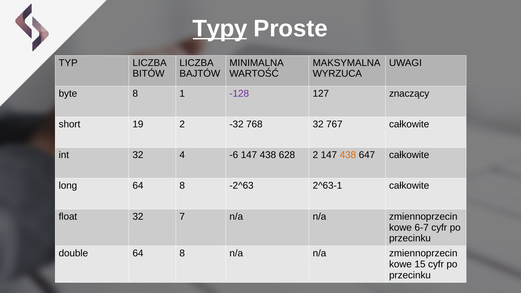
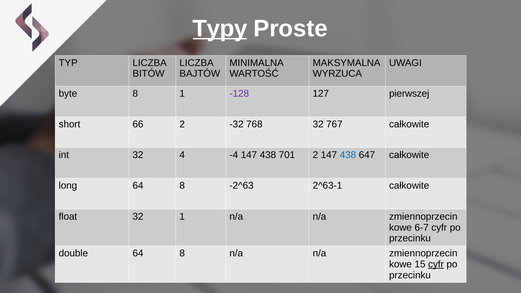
znaczący: znaczący -> pierwszej (409, 94)
19: 19 -> 66 (138, 124)
-6: -6 -> -4 (234, 155)
628: 628 -> 701 (287, 155)
438 colour: orange -> blue (348, 155)
32 7: 7 -> 1 (182, 217)
cyfr underline: none -> present (436, 264)
